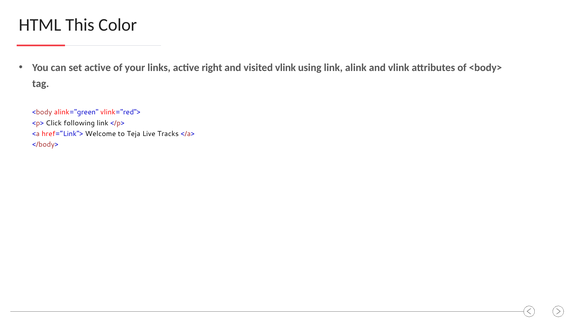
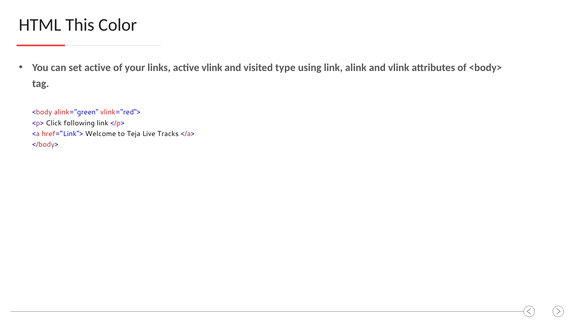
active right: right -> vlink (212, 68)
visited vlink: vlink -> type (285, 68)
